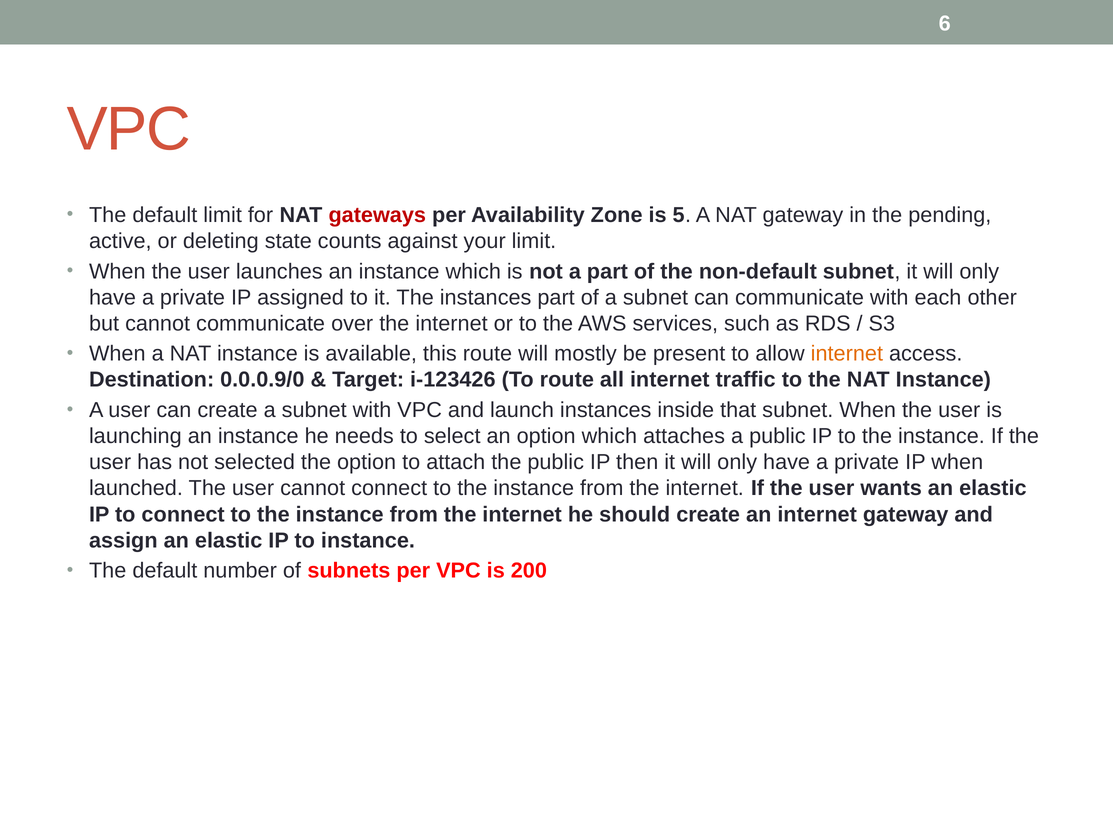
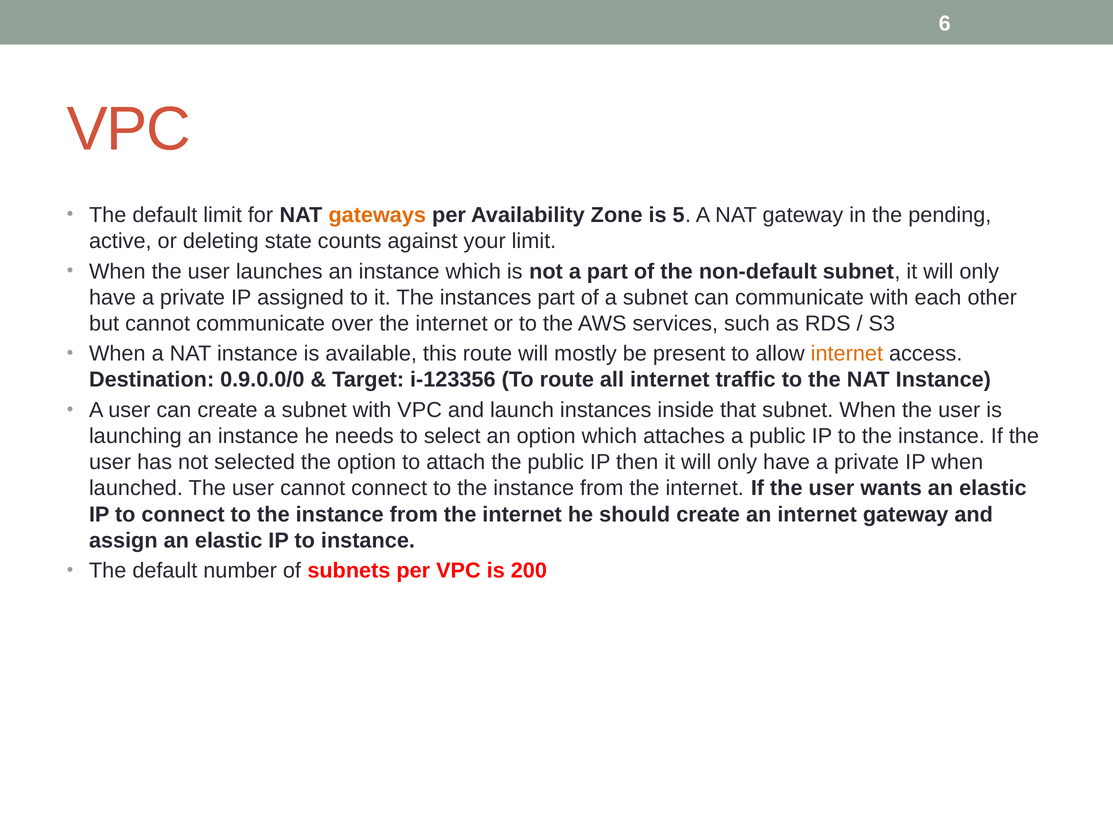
gateways colour: red -> orange (377, 215)
0.0.0.9/0: 0.0.0.9/0 -> 0.9.0.0/0 (262, 380)
i-123426: i-123426 -> i-123356 (453, 380)
